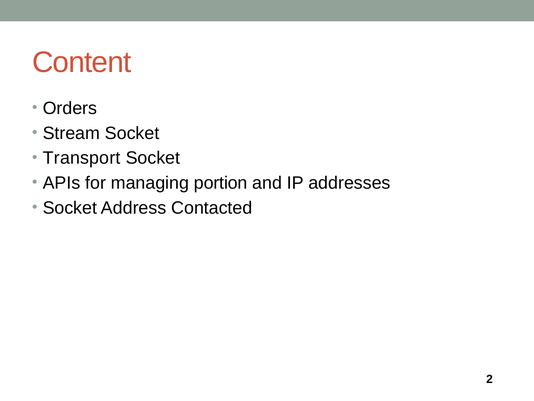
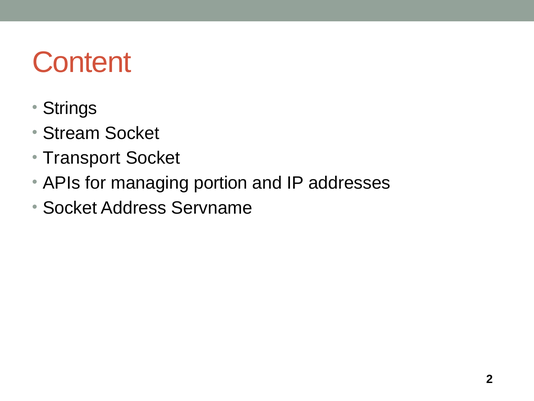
Orders: Orders -> Strings (70, 108)
Contacted: Contacted -> Servname (212, 208)
